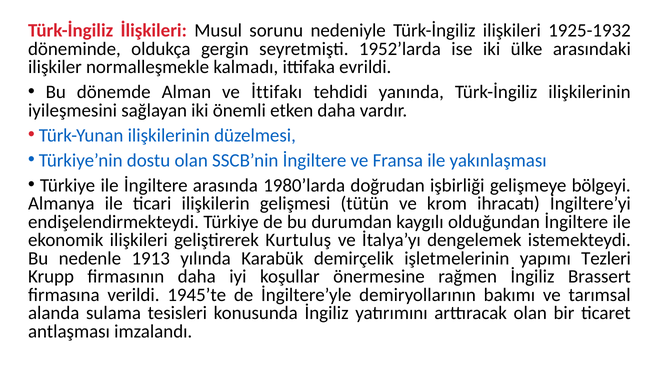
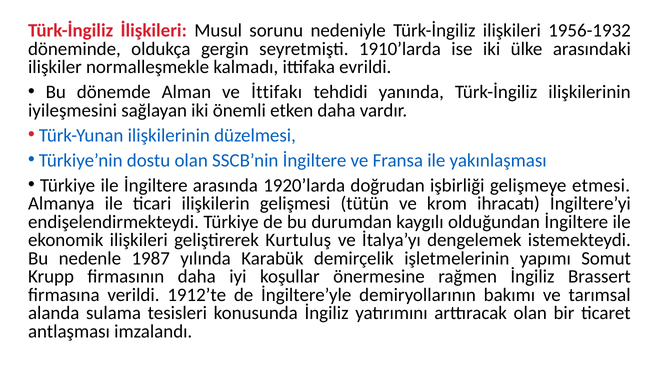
1925-1932: 1925-1932 -> 1956-1932 (590, 31)
1952’larda: 1952’larda -> 1910’larda (400, 49)
1980’larda: 1980’larda -> 1920’larda (304, 185)
bölgeyi: bölgeyi -> etmesi (601, 185)
1913: 1913 -> 1987 (151, 258)
Tezleri: Tezleri -> Somut (606, 258)
1945’te: 1945’te -> 1912’te (197, 295)
